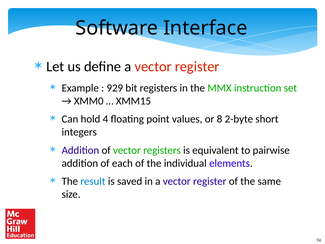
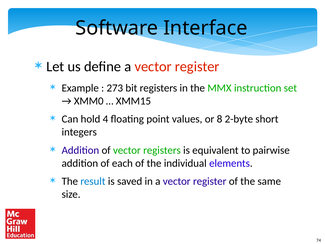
929: 929 -> 273 (115, 88)
